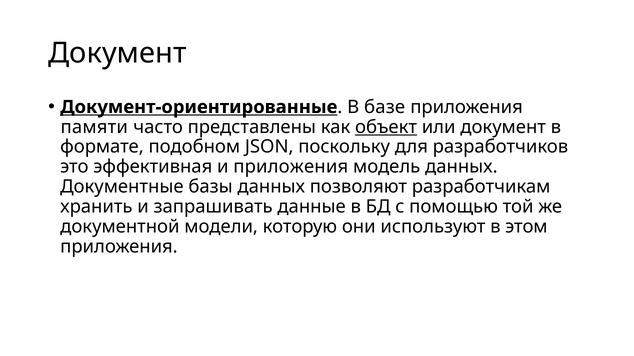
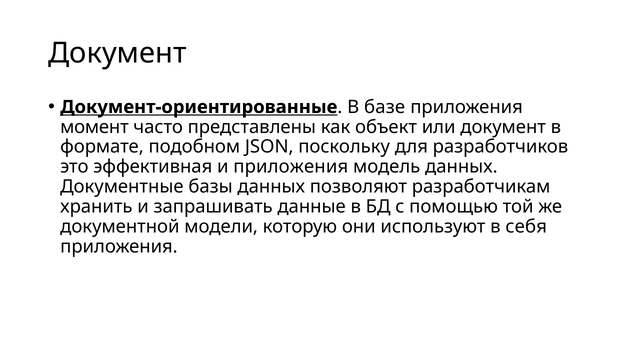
памяти: памяти -> момент (94, 127)
объект underline: present -> none (386, 127)
этом: этом -> себя (526, 227)
